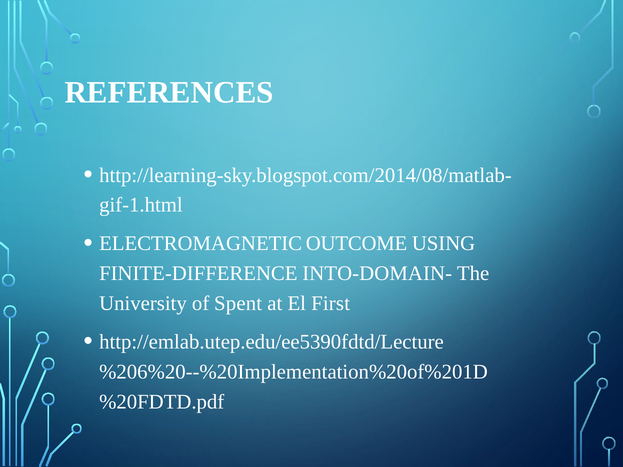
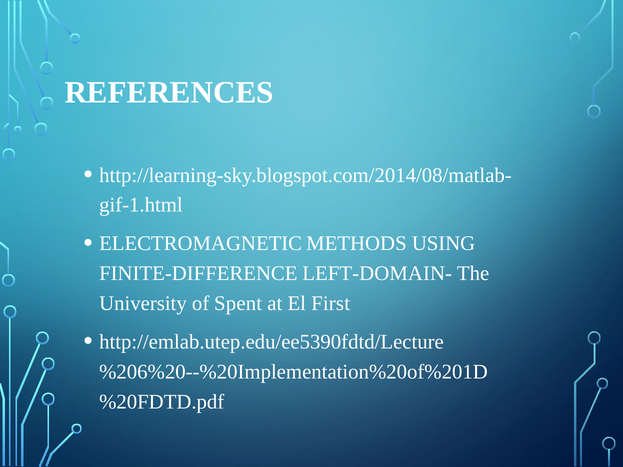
OUTCOME: OUTCOME -> METHODS (356, 244)
INTO-DOMAIN-: INTO-DOMAIN- -> LEFT-DOMAIN- (377, 274)
